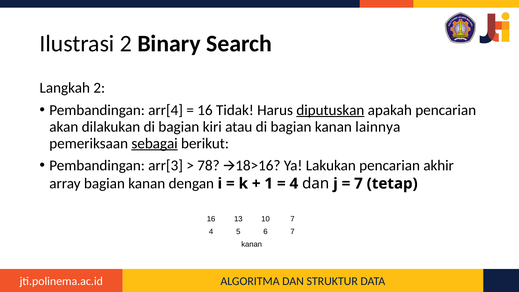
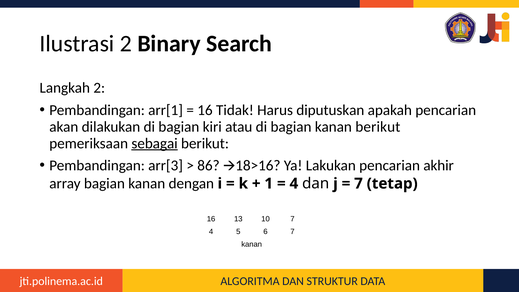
arr[4: arr[4 -> arr[1 (166, 110)
diputuskan underline: present -> none (330, 110)
kanan lainnya: lainnya -> berikut (378, 127)
78: 78 -> 86 (208, 165)
